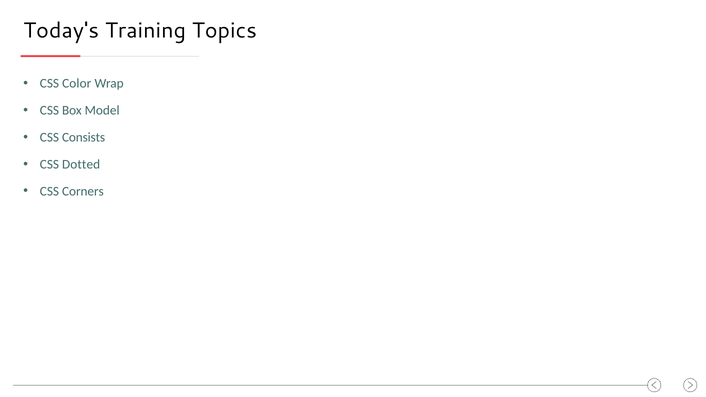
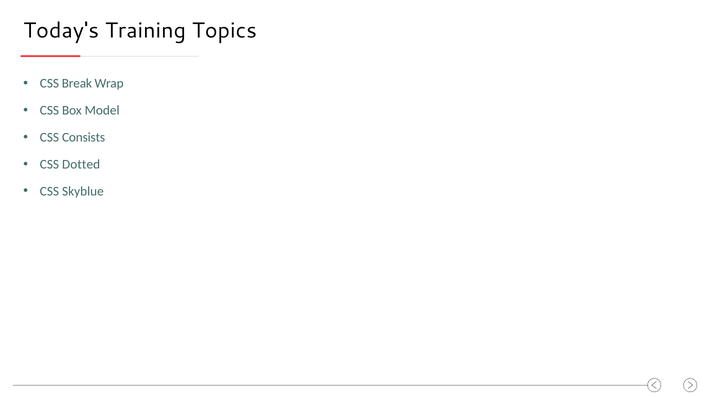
Color: Color -> Break (77, 84)
Corners: Corners -> Skyblue (83, 191)
